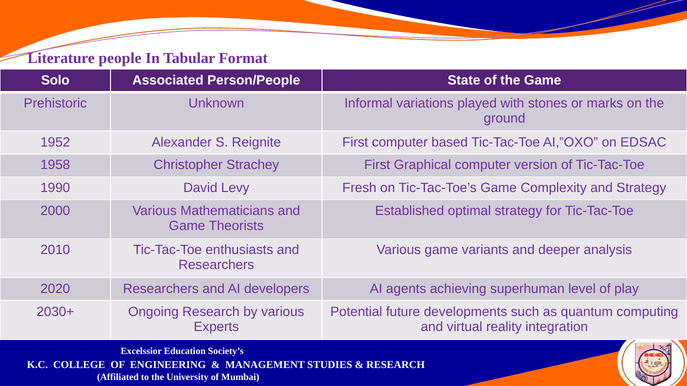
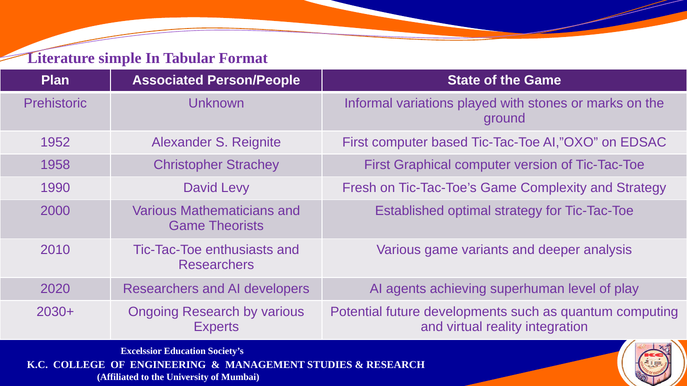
people: people -> simple (120, 58)
Solo: Solo -> Plan (55, 80)
